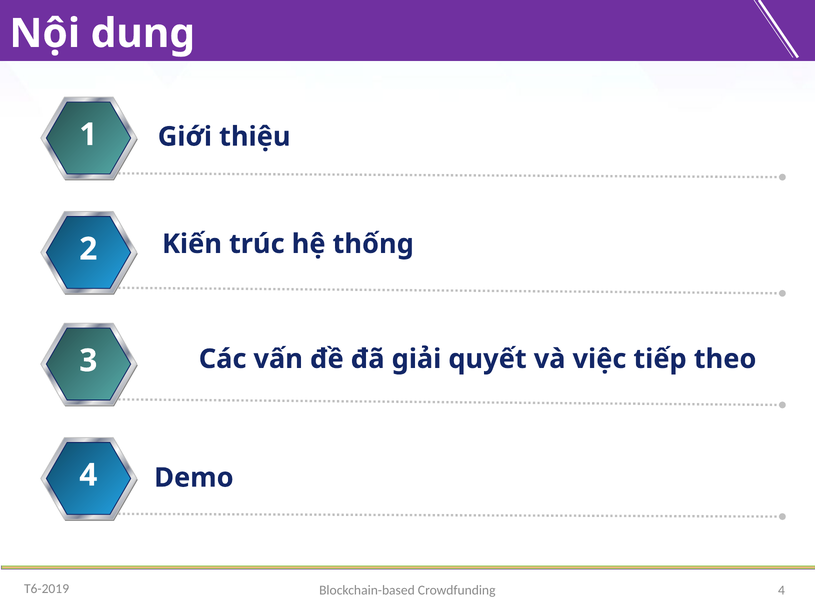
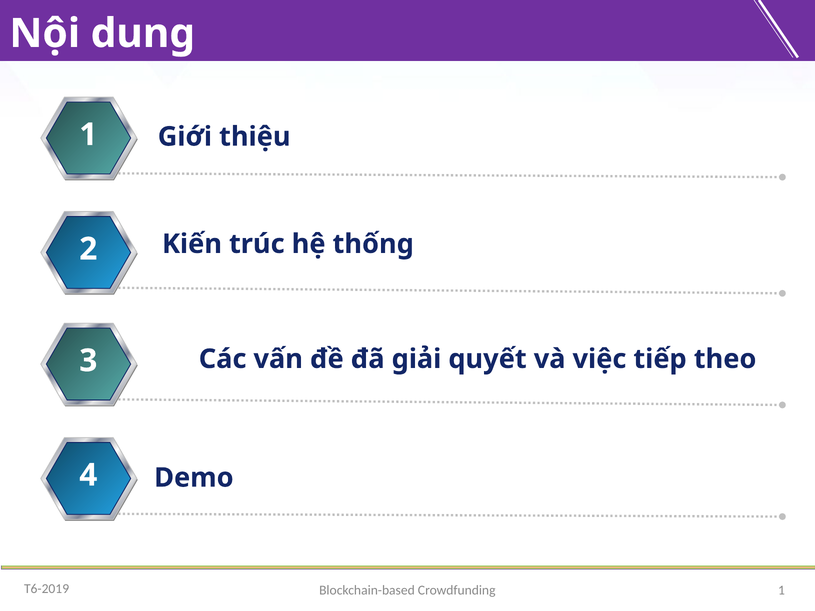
Crowdfunding 4: 4 -> 1 (781, 591)
